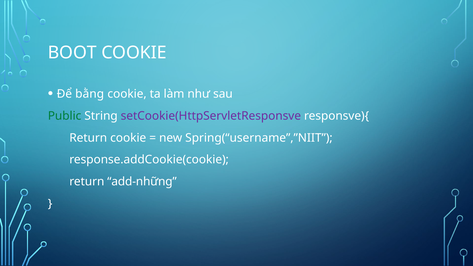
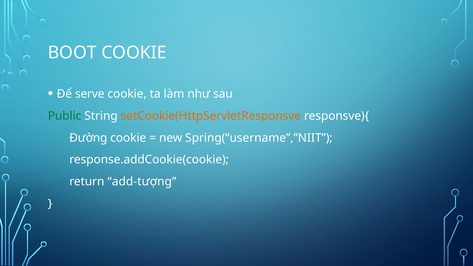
bằng: bằng -> serve (90, 94)
setCookie(HttpServletResponsve colour: purple -> orange (211, 116)
Return: Return -> Đường (88, 138)
add-những: add-những -> add-tượng (142, 182)
